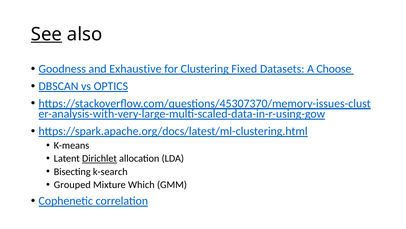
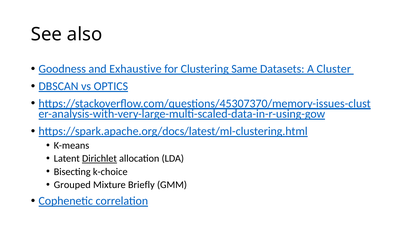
See underline: present -> none (47, 34)
Fixed: Fixed -> Same (244, 69)
Choose: Choose -> Cluster (334, 69)
k-search: k-search -> k-choice (110, 171)
Which: Which -> Briefly (141, 184)
